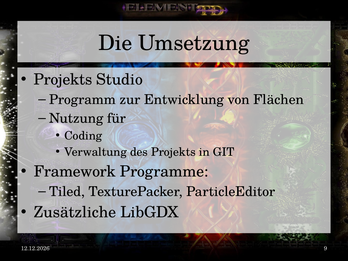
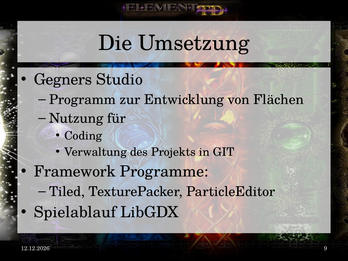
Projekts: Projekts -> Gegners (63, 80)
Zusätzliche: Zusätzliche -> Spielablauf (75, 212)
